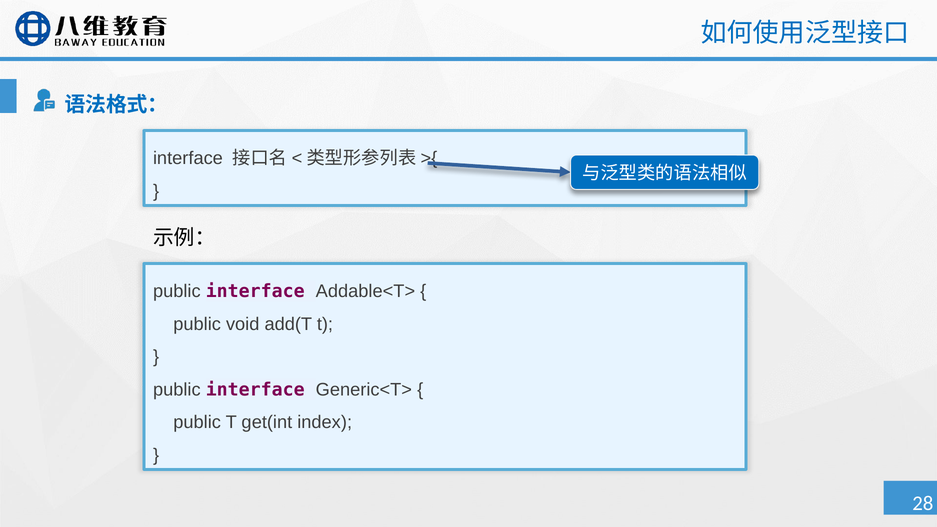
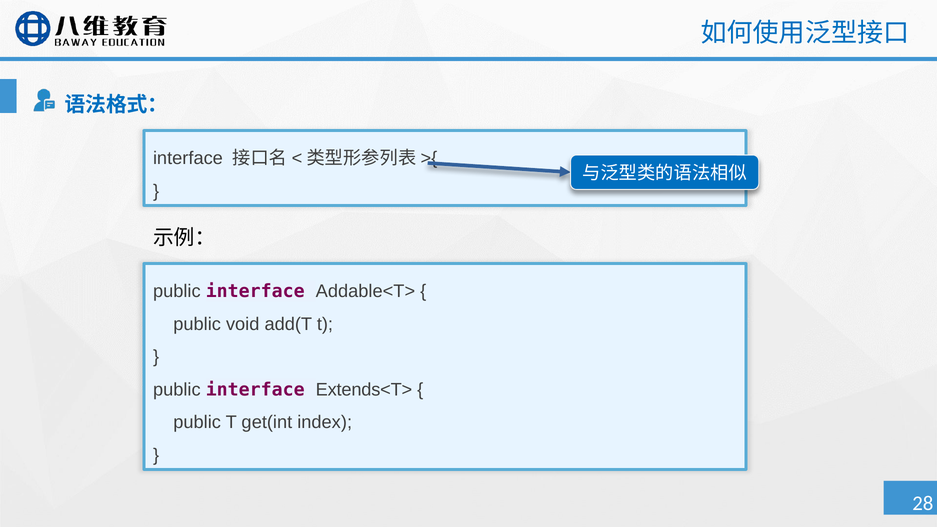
Generic<T>: Generic<T> -> Extends<T> (364, 390)
